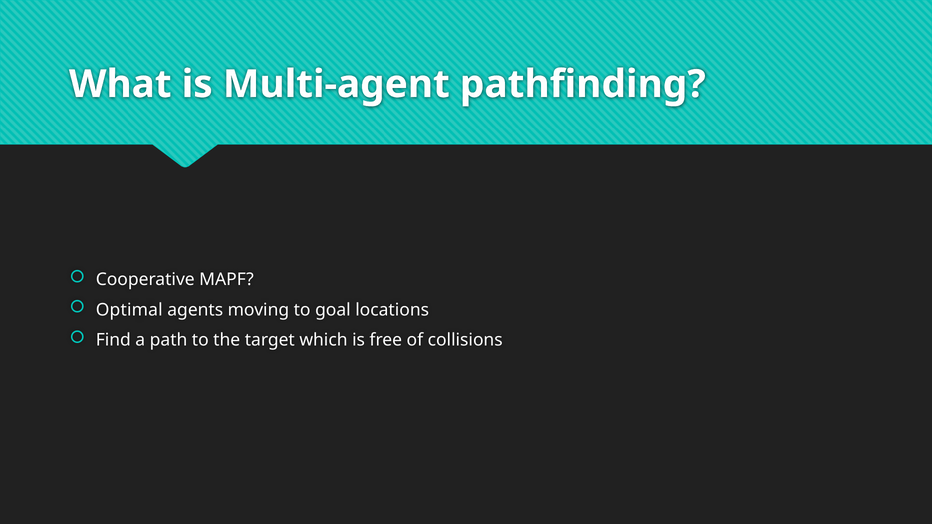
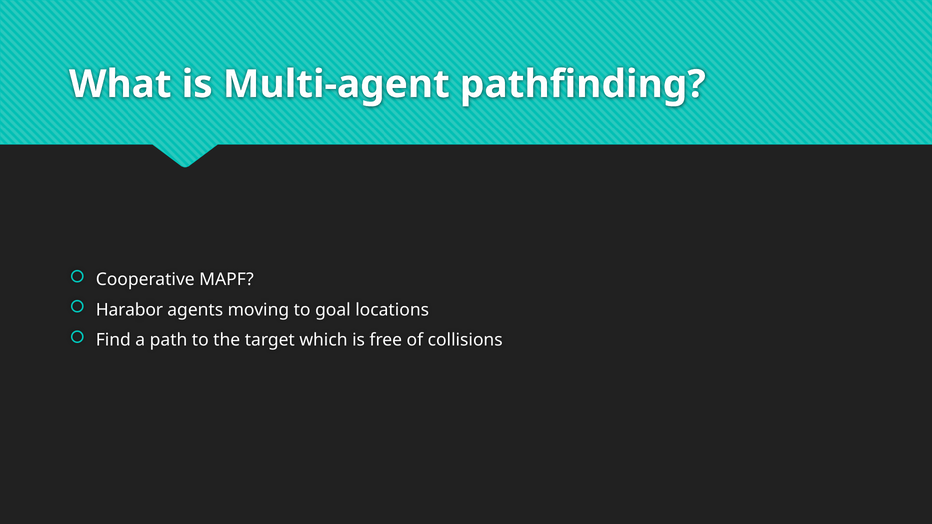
Optimal: Optimal -> Harabor (129, 310)
